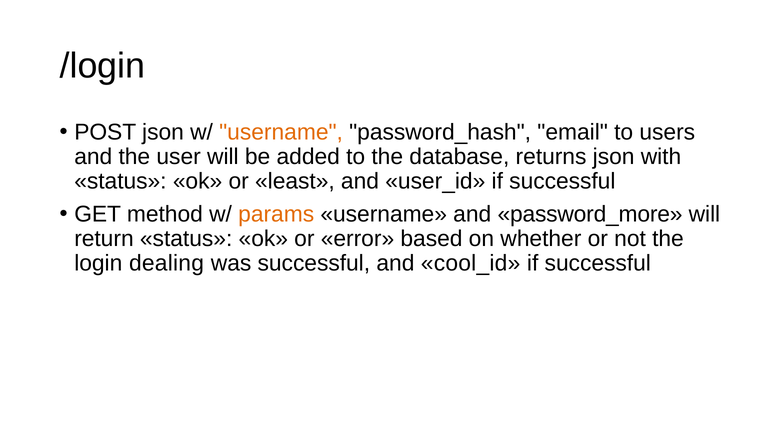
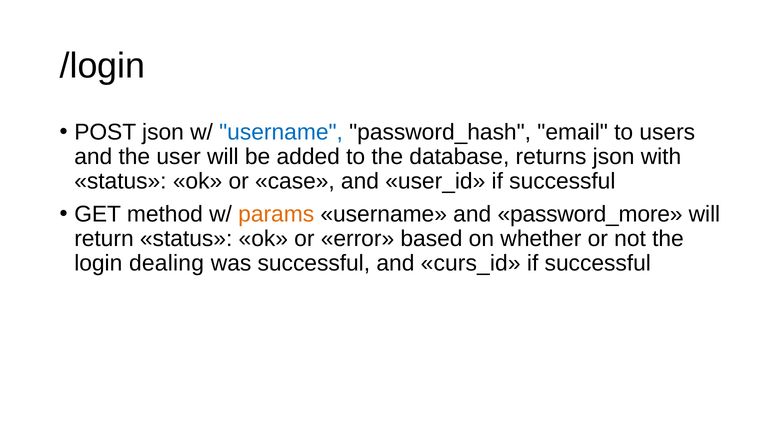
username colour: orange -> blue (281, 132)
least: least -> case (295, 181)
cool_id: cool_id -> curs_id (471, 263)
